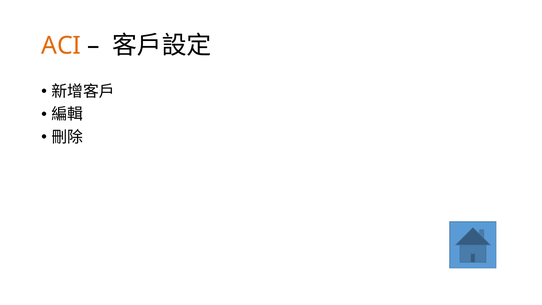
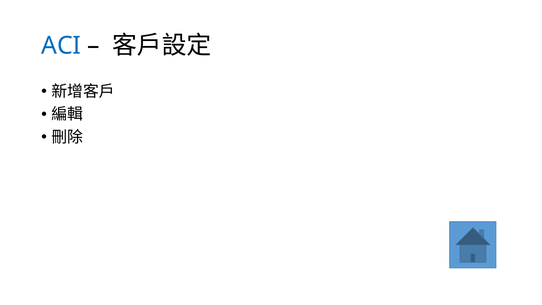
ACI colour: orange -> blue (61, 46)
